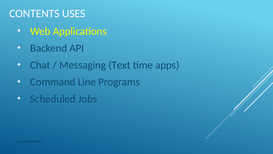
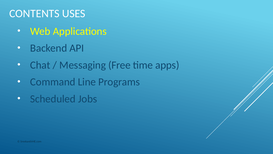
Text: Text -> Free (119, 65)
